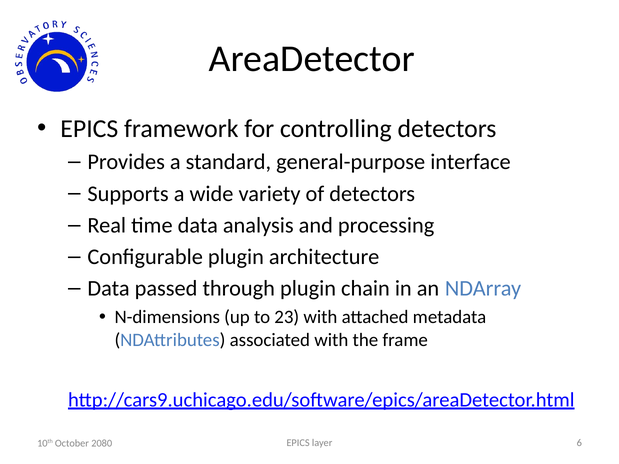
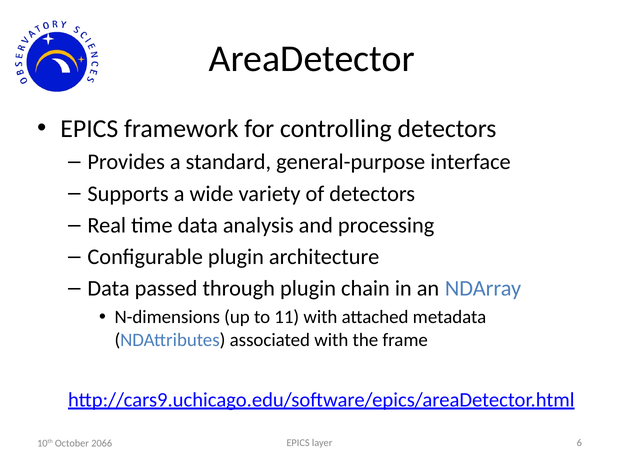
23: 23 -> 11 (287, 317)
2080: 2080 -> 2066 (102, 443)
